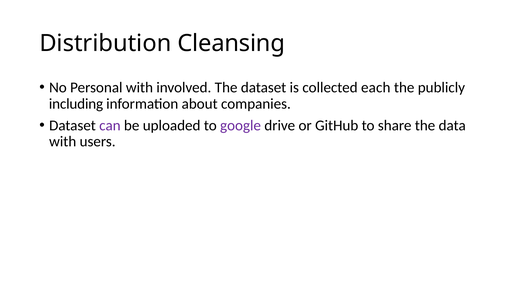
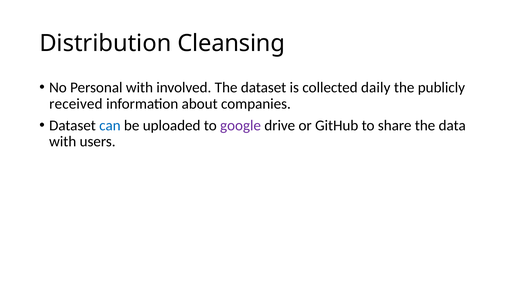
each: each -> daily (376, 87)
including: including -> received (76, 104)
can colour: purple -> blue (110, 125)
